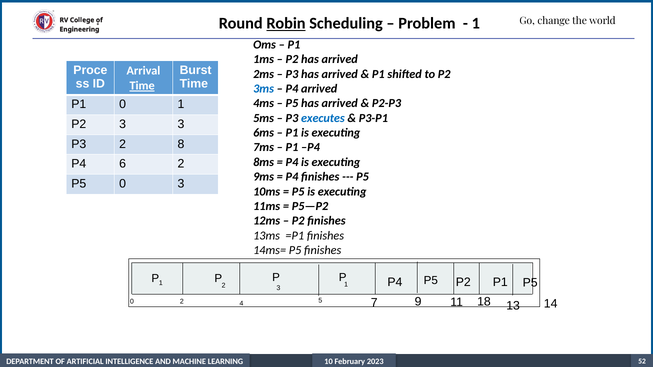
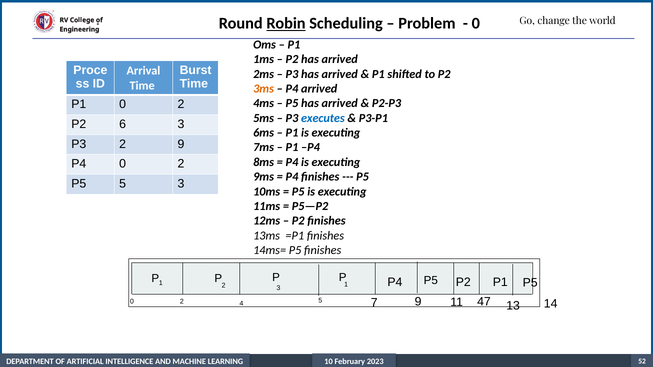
1: 1 -> 0 (476, 24)
Time underline: present -> none (142, 86)
3ms colour: blue -> orange (264, 89)
P1 0 1: 1 -> 2 (181, 105)
P2 3: 3 -> 6 (123, 124)
2 8: 8 -> 9 (181, 144)
P4 6: 6 -> 0 (123, 164)
P5 0: 0 -> 5 (123, 184)
18: 18 -> 47 (484, 302)
